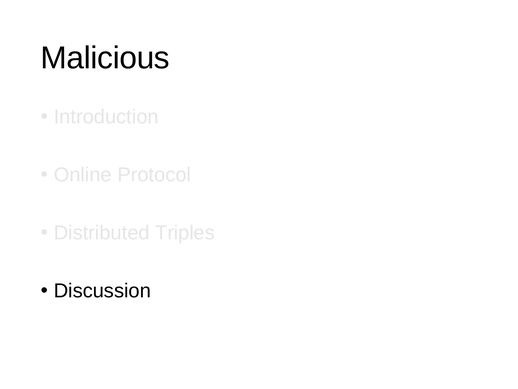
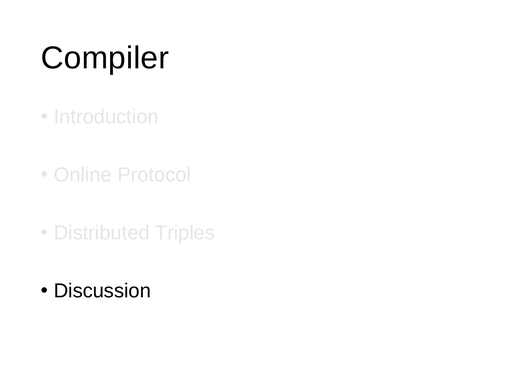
Malicious: Malicious -> Compiler (105, 58)
